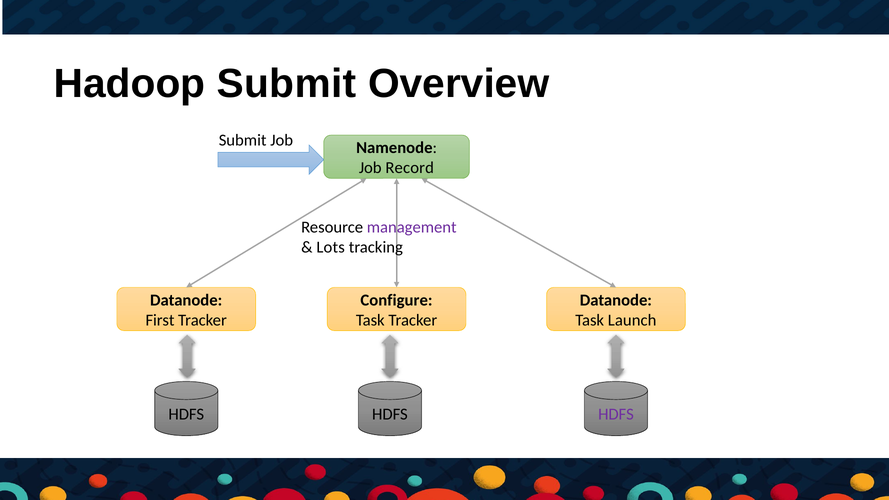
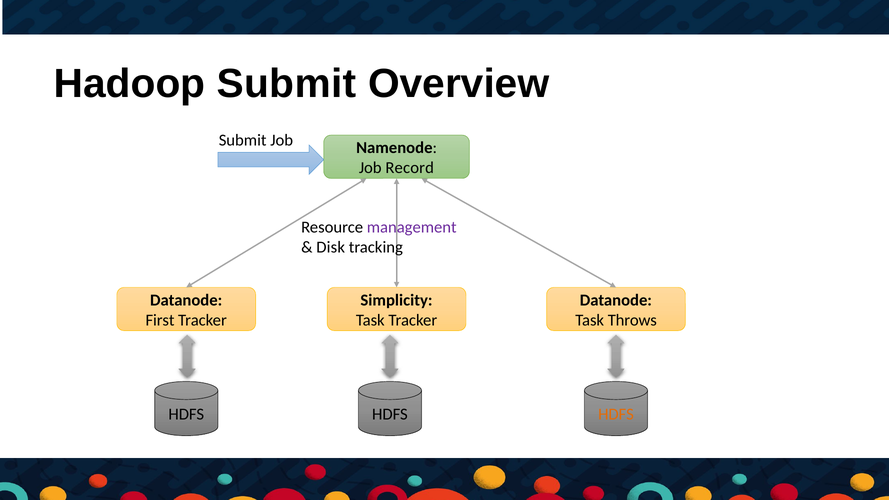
Lots: Lots -> Disk (331, 247)
Configure: Configure -> Simplicity (396, 300)
Launch: Launch -> Throws (632, 320)
HDFS colour: purple -> orange (616, 414)
